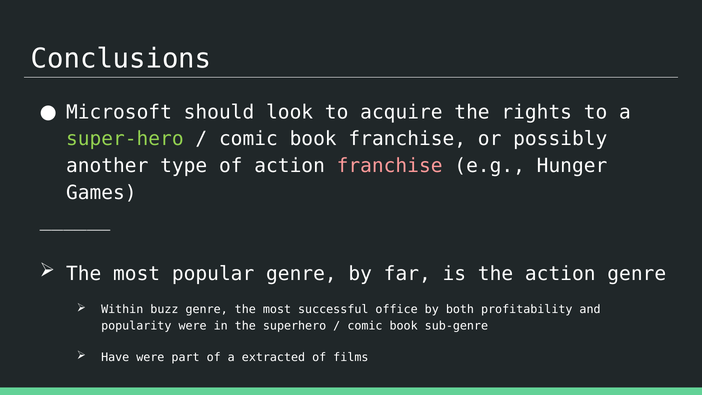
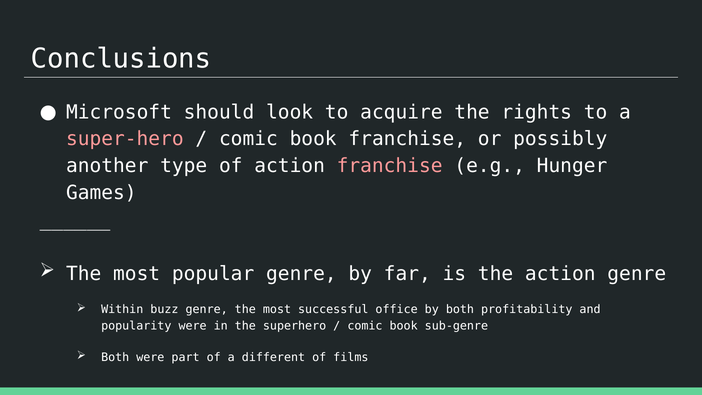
super-hero colour: light green -> pink (125, 139)
Have: Have -> Both (115, 357)
extracted: extracted -> different (273, 357)
